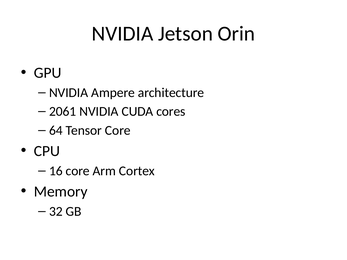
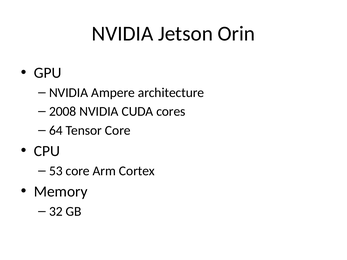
2061: 2061 -> 2008 (63, 112)
16: 16 -> 53 (56, 171)
